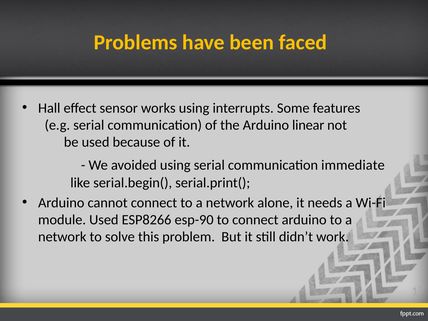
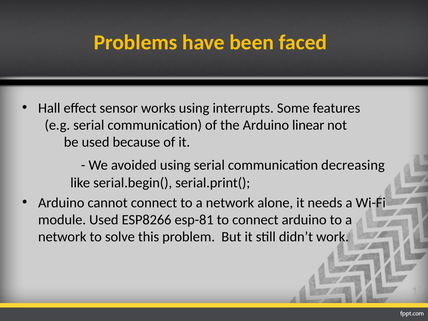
immediate: immediate -> decreasing (353, 165)
esp-90: esp-90 -> esp-81 (194, 220)
